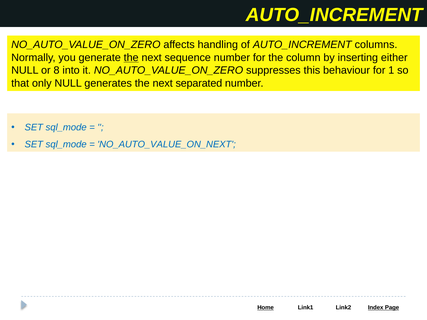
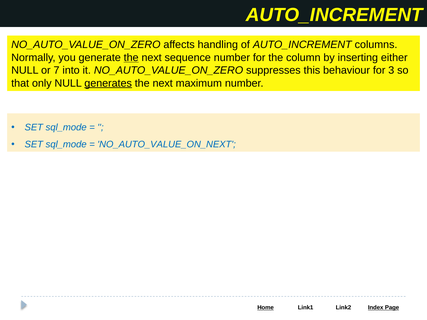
8: 8 -> 7 (57, 70)
1: 1 -> 3 (391, 70)
generates underline: none -> present (108, 83)
separated: separated -> maximum (199, 83)
